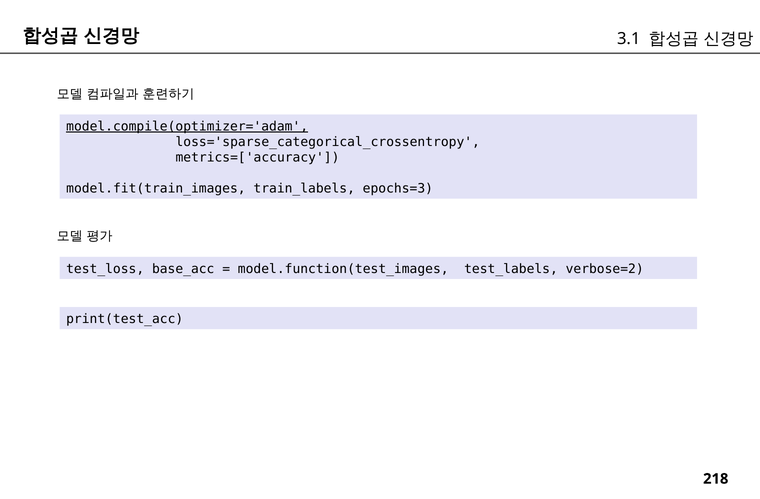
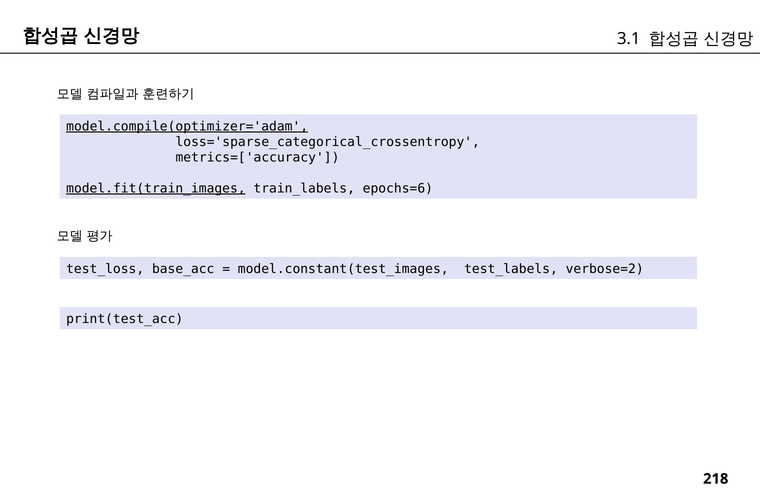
model.fit(train_images underline: none -> present (156, 189)
epochs=3: epochs=3 -> epochs=6 (398, 189)
model.function(test_images: model.function(test_images -> model.constant(test_images (343, 269)
